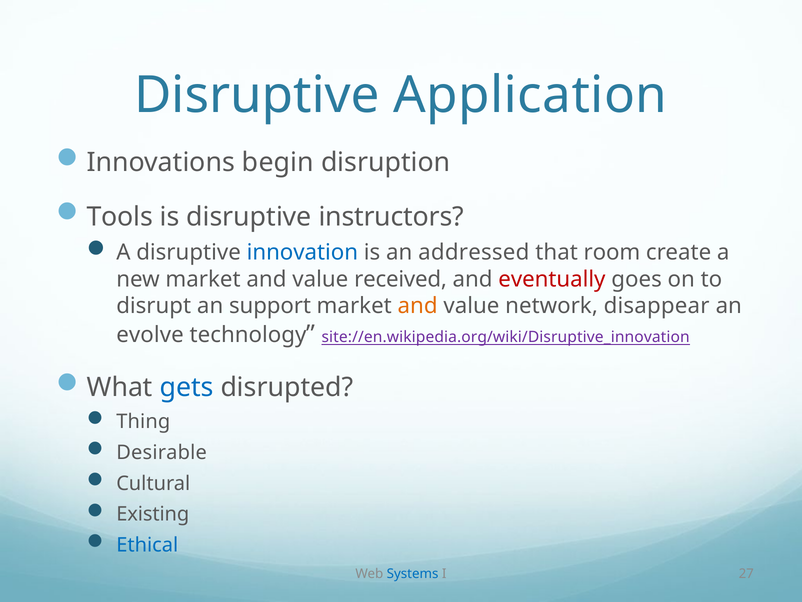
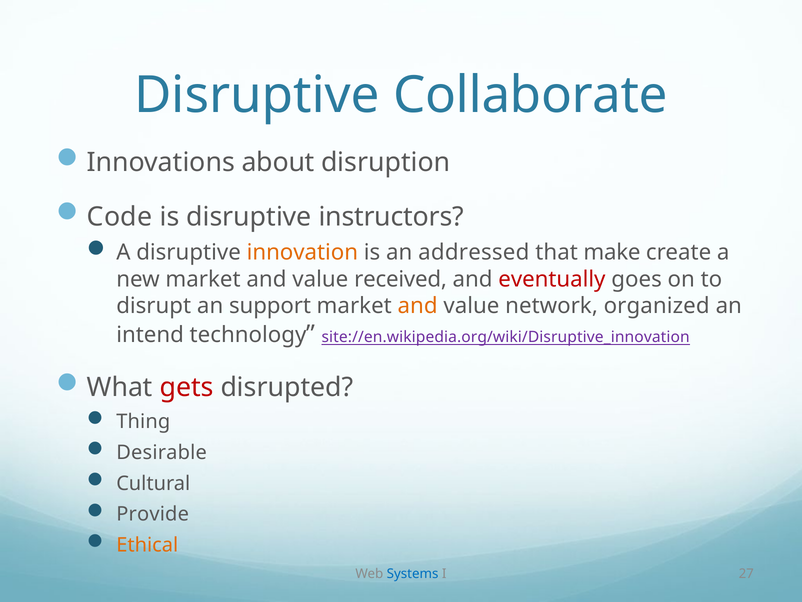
Application: Application -> Collaborate (531, 95)
begin: begin -> about (278, 162)
Tools: Tools -> Code (120, 217)
innovation colour: blue -> orange (302, 252)
room: room -> make (612, 252)
disappear: disappear -> organized (657, 306)
evolve: evolve -> intend (150, 335)
gets colour: blue -> red (187, 387)
Existing: Existing -> Provide (153, 514)
Ethical colour: blue -> orange (147, 544)
